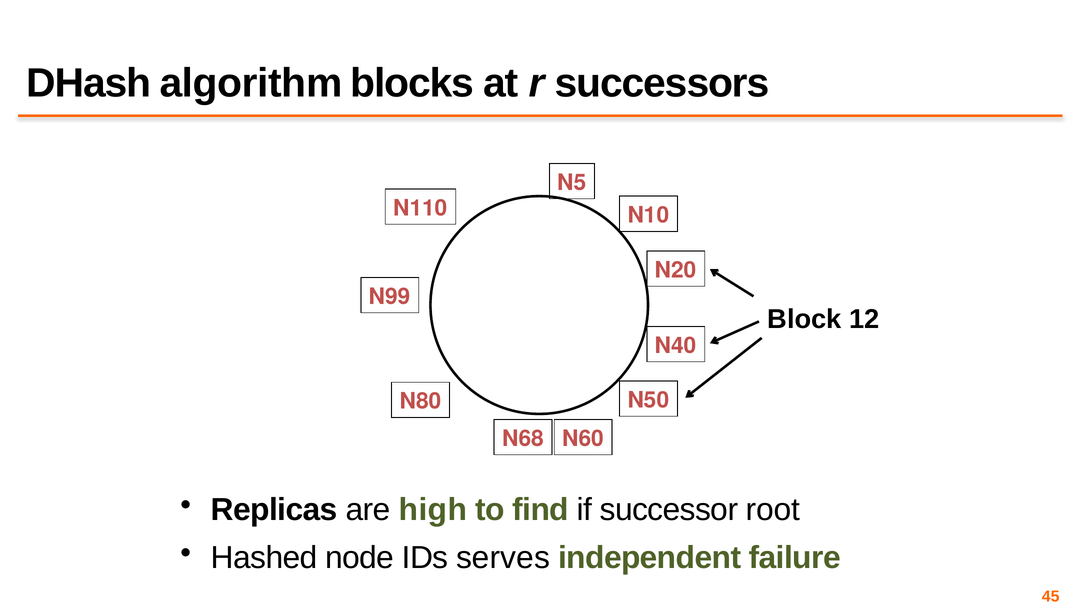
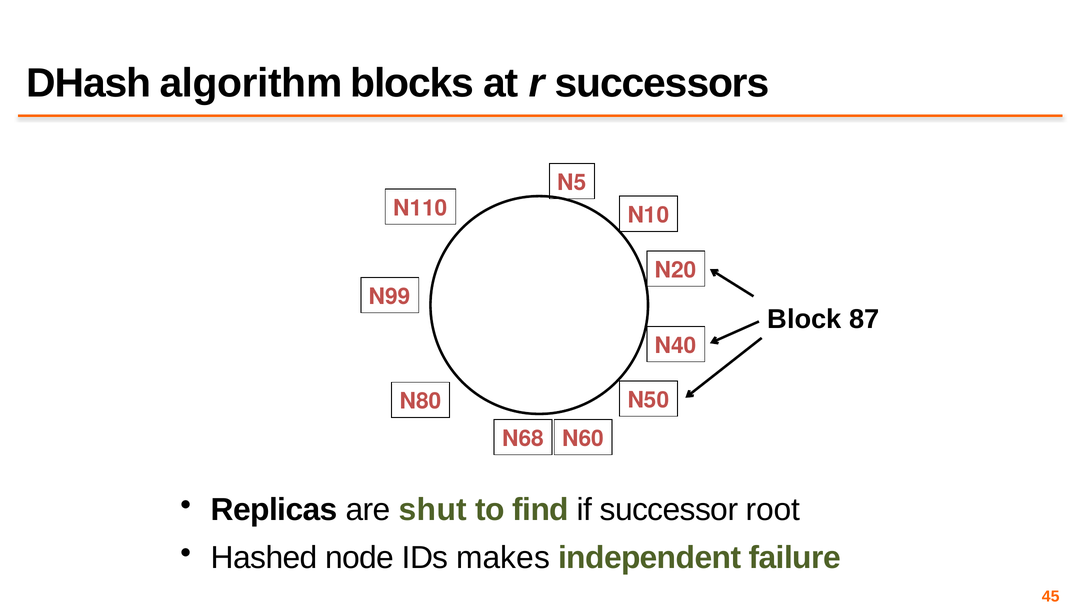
12: 12 -> 87 (864, 319)
high: high -> shut (433, 510)
serves: serves -> makes (503, 558)
